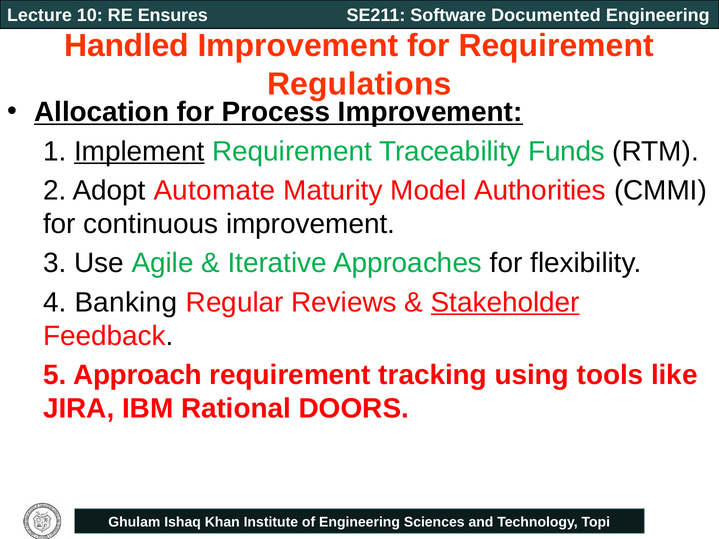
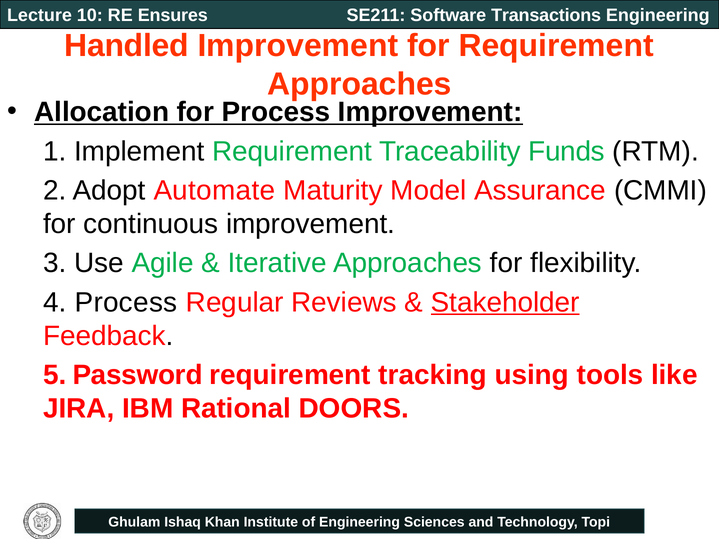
Documented: Documented -> Transactions (546, 16)
Regulations: Regulations -> Approaches (359, 84)
Implement underline: present -> none (139, 151)
Authorities: Authorities -> Assurance (540, 191)
4 Banking: Banking -> Process (126, 302)
Approach: Approach -> Password (138, 375)
